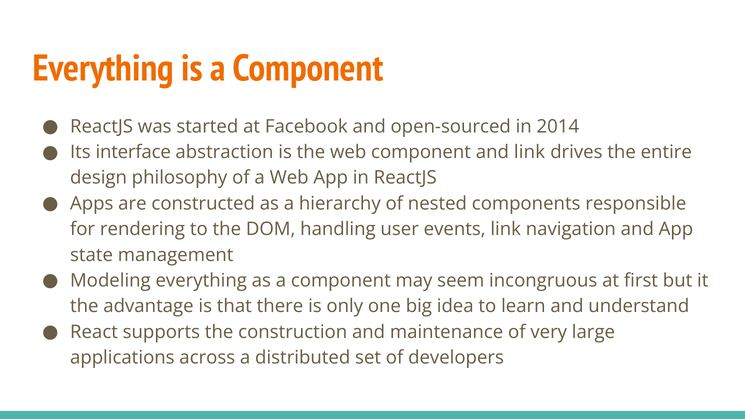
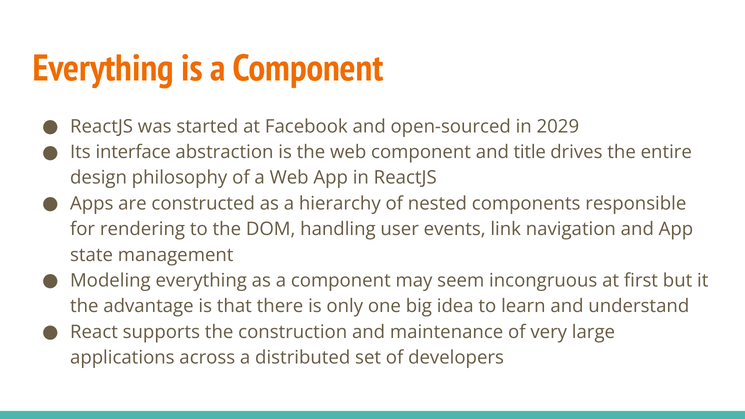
2014: 2014 -> 2029 (558, 126)
and link: link -> title (530, 152)
